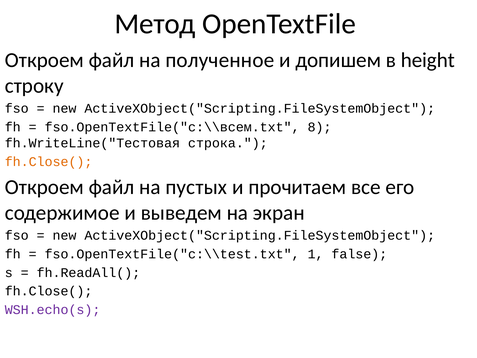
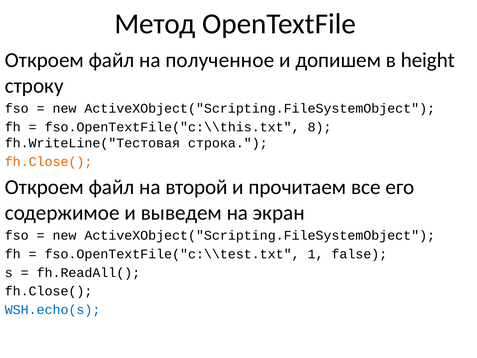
fso.OpenTextFile("c:\\всем.txt: fso.OpenTextFile("c:\\всем.txt -> fso.OpenTextFile("c:\\this.txt (172, 127)
пустых: пустых -> второй (196, 187)
WSH.echo(s colour: purple -> blue (53, 310)
